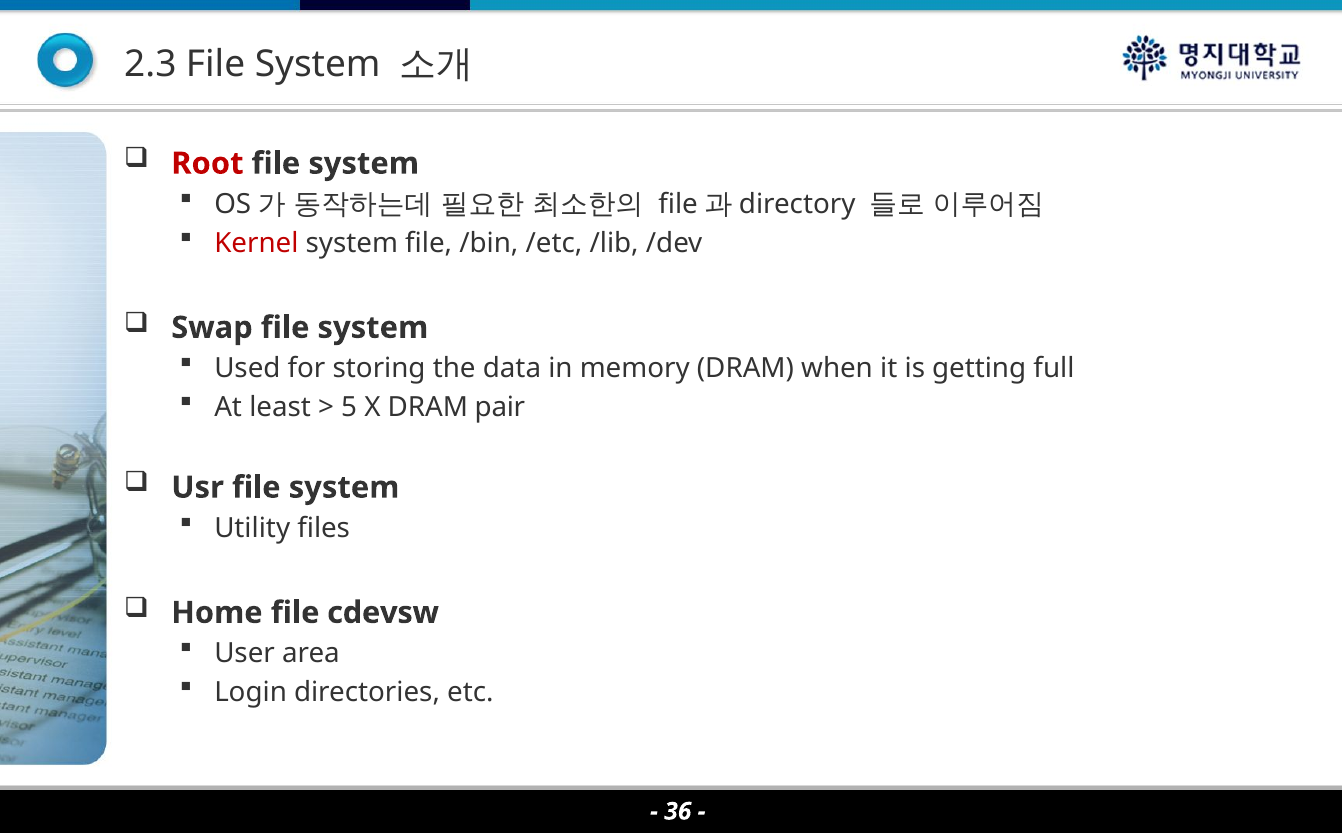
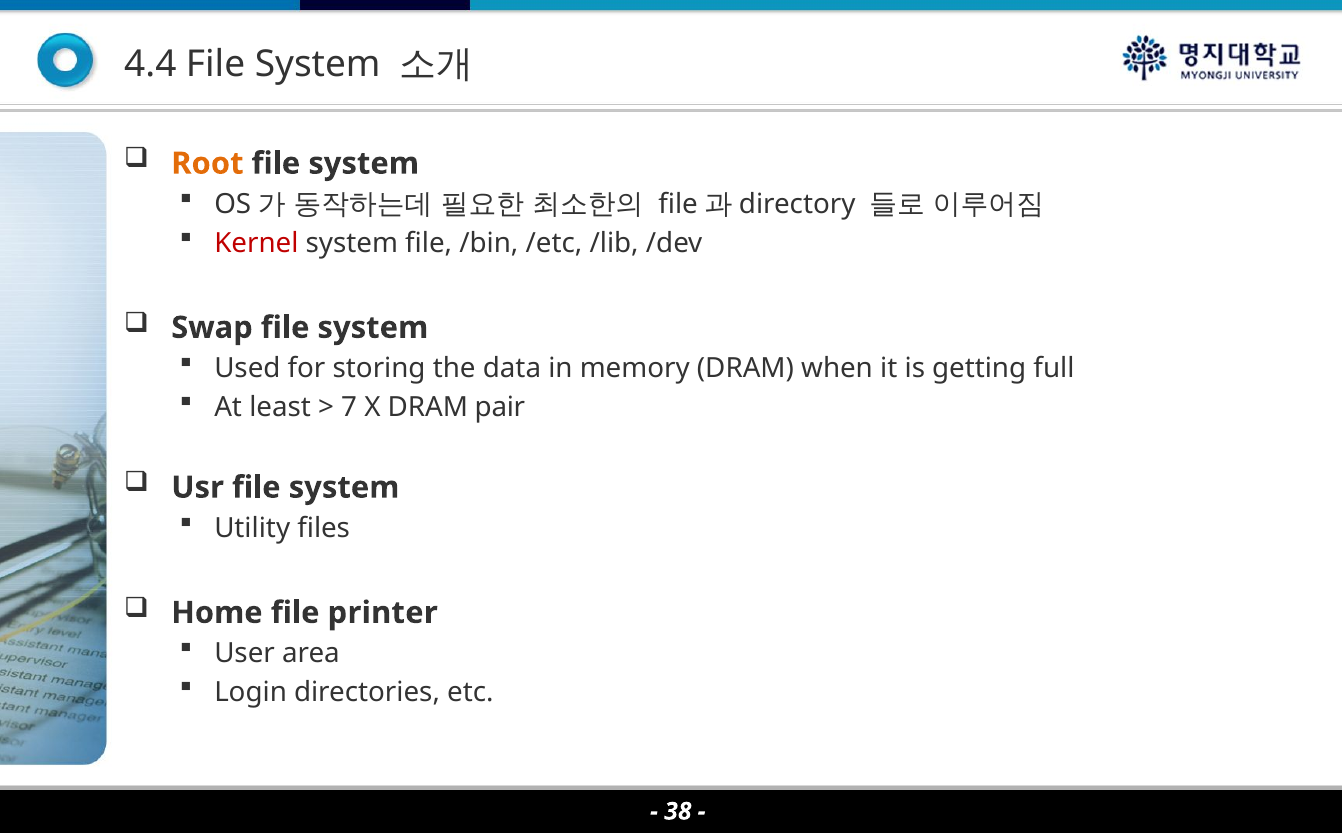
2.3: 2.3 -> 4.4 (150, 64)
Root colour: red -> orange (207, 163)
5: 5 -> 7 (349, 407)
cdevsw: cdevsw -> printer (383, 613)
36: 36 -> 38 (678, 811)
